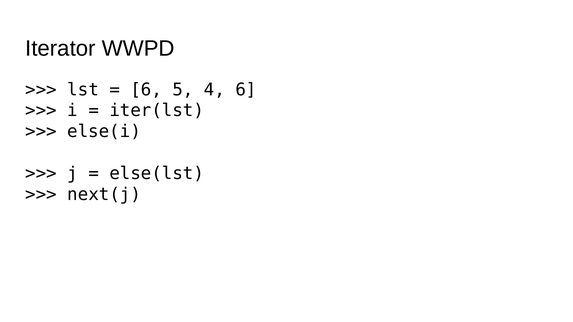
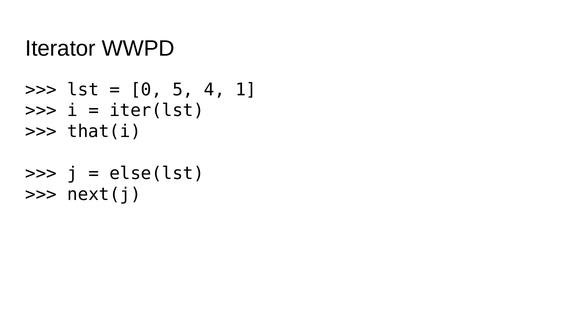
6: 6 -> 0 (146, 90)
4 6: 6 -> 1 (246, 90)
else(i: else(i -> that(i (104, 132)
